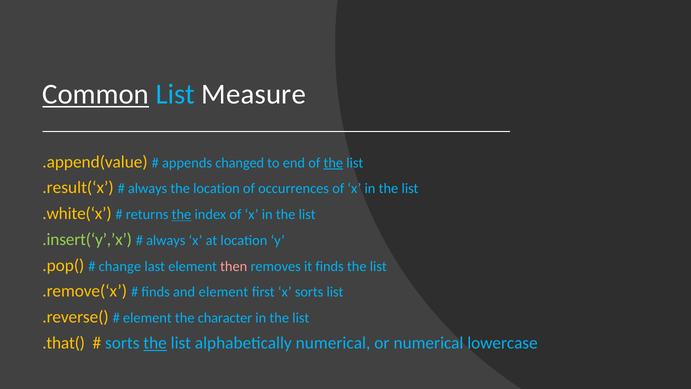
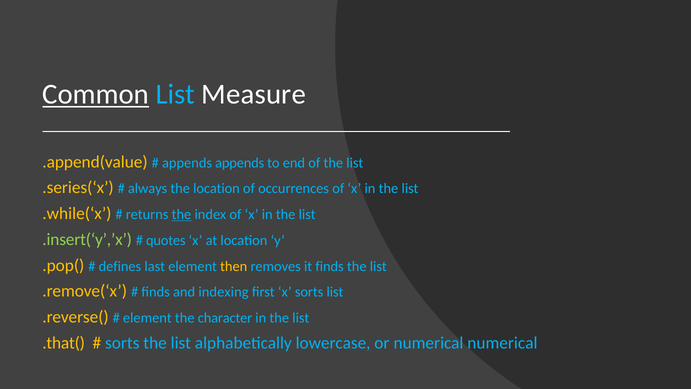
appends changed: changed -> appends (240, 163)
the underline: present -> none (333, 163)
.result(‘x: .result(‘x -> .series(‘x (78, 188)
.white(‘x: .white(‘x -> .while(‘x (77, 213)
always: always -> quotes (166, 240)
change: change -> defines (120, 266)
then colour: pink -> yellow (234, 266)
and element: element -> indexing (223, 292)
the underline: present -> none (155, 343)
alphabetically numerical: numerical -> lowercase (333, 343)
numerical lowercase: lowercase -> numerical (502, 343)
